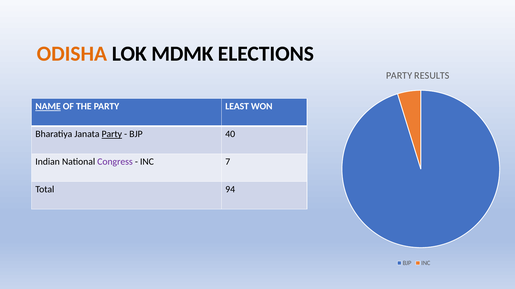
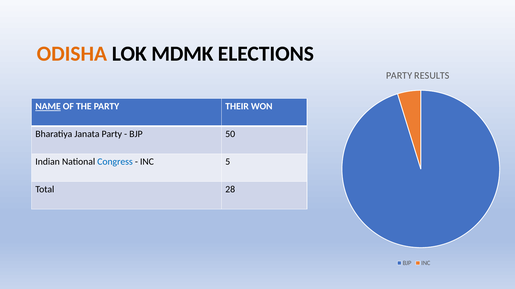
LEAST: LEAST -> THEIR (237, 107)
Party underline: present -> none (112, 134)
40: 40 -> 50 (230, 134)
Congress colour: purple -> blue (115, 162)
7: 7 -> 5 (228, 162)
94: 94 -> 28 (230, 190)
